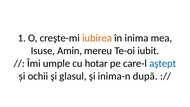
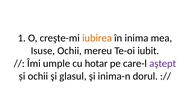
Isuse Amin: Amin -> Ochii (70, 51)
aştept colour: blue -> purple (163, 63)
după: după -> dorul (145, 76)
